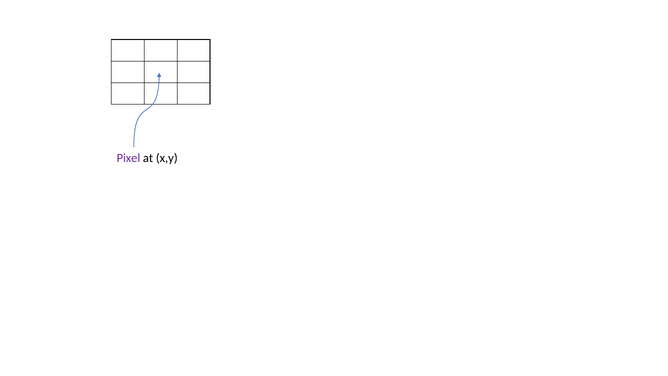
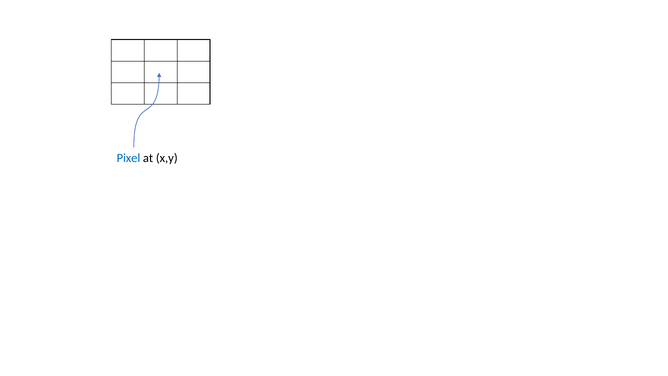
Pixel colour: purple -> blue (128, 158)
